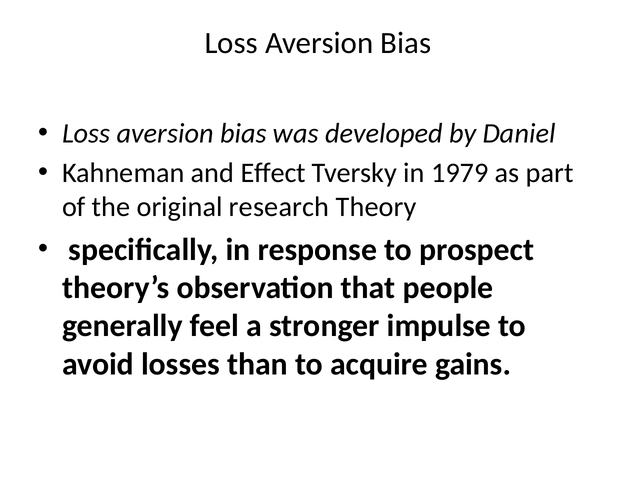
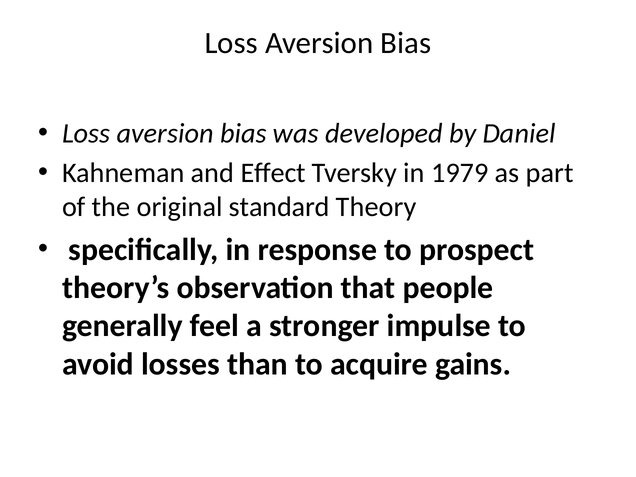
research: research -> standard (279, 207)
